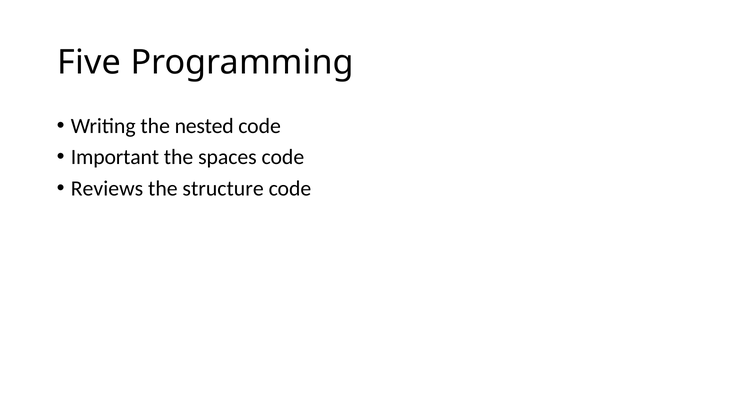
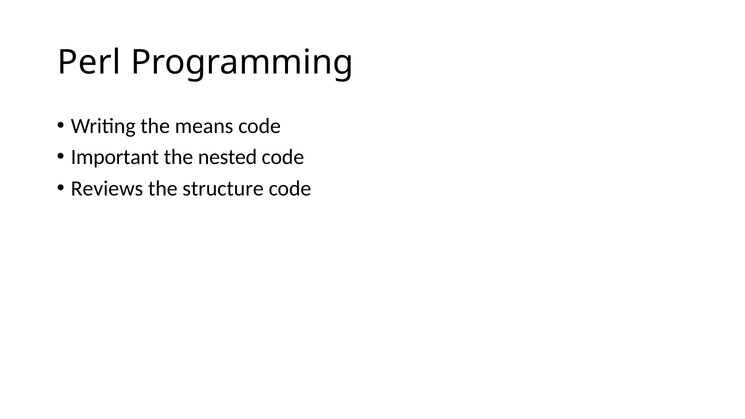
Five: Five -> Perl (89, 63)
nested: nested -> means (204, 126)
spaces: spaces -> nested (228, 157)
